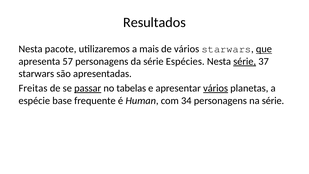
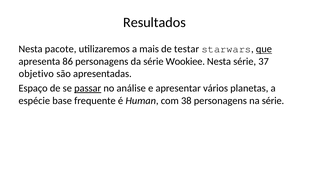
de vários: vários -> testar (187, 49)
57: 57 -> 86 (68, 61)
Espécies: Espécies -> Wookiee (185, 61)
série underline: present -> none (245, 61)
starwars: starwars -> objetivo (36, 74)
Freitas: Freitas -> Espaço (33, 88)
tabelas: tabelas -> análise (131, 88)
vários underline: present -> none (216, 88)
34: 34 -> 38 (186, 101)
